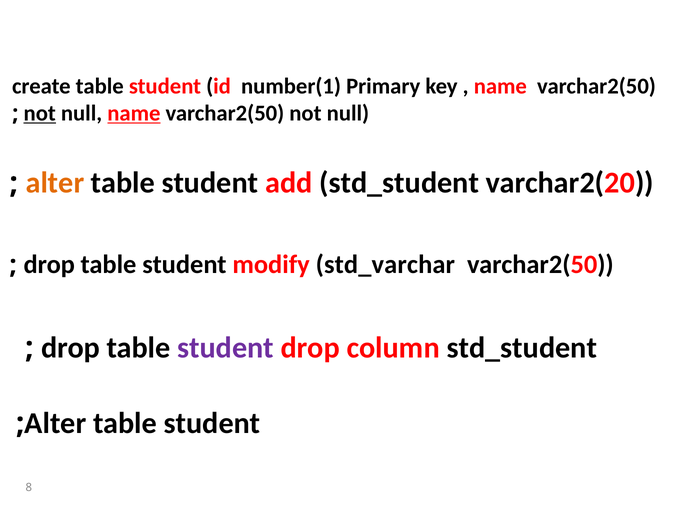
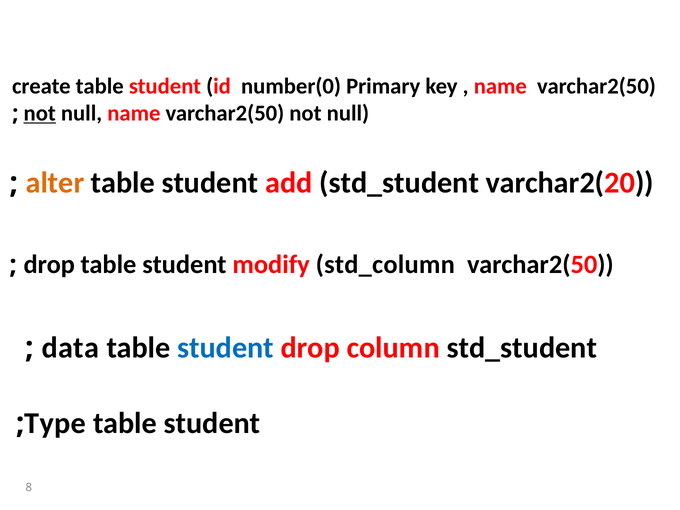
number(1: number(1 -> number(0 (291, 86)
name underline: present -> none (134, 113)
std_varchar: std_varchar -> std_column (385, 265)
drop: drop -> data (70, 348)
student colour: purple -> blue (226, 348)
Alter: Alter -> Type (55, 423)
